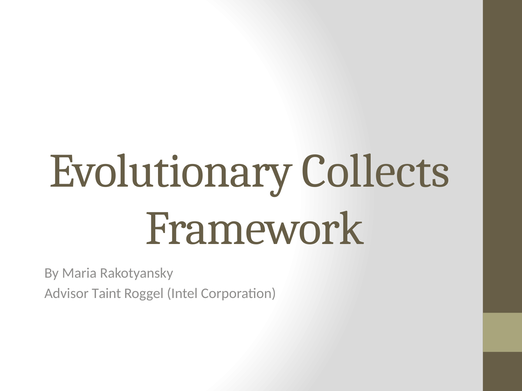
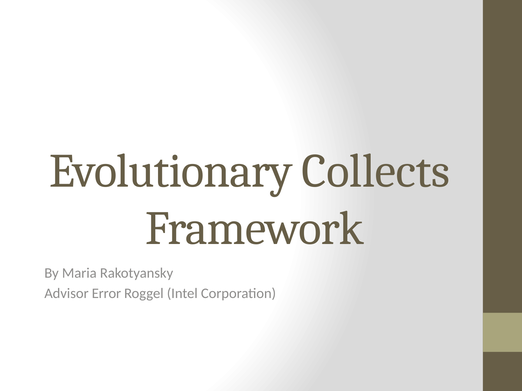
Taint: Taint -> Error (106, 294)
